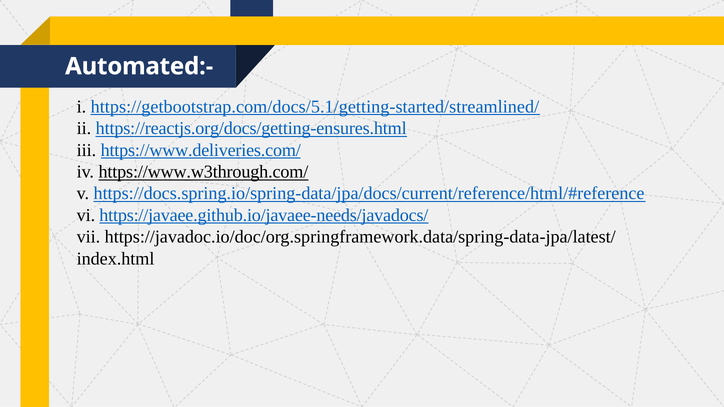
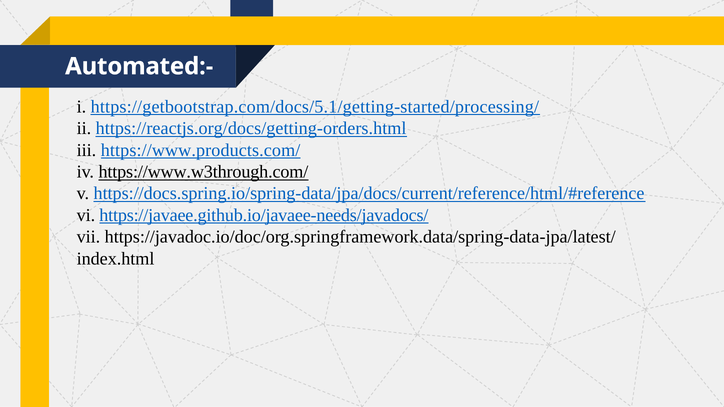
https://getbootstrap.com/docs/5.1/getting-started/streamlined/: https://getbootstrap.com/docs/5.1/getting-started/streamlined/ -> https://getbootstrap.com/docs/5.1/getting-started/processing/ (315, 107)
https://reactjs.org/docs/getting-ensures.html: https://reactjs.org/docs/getting-ensures.html -> https://reactjs.org/docs/getting-orders.html (251, 128)
https://www.deliveries.com/: https://www.deliveries.com/ -> https://www.products.com/ (201, 150)
